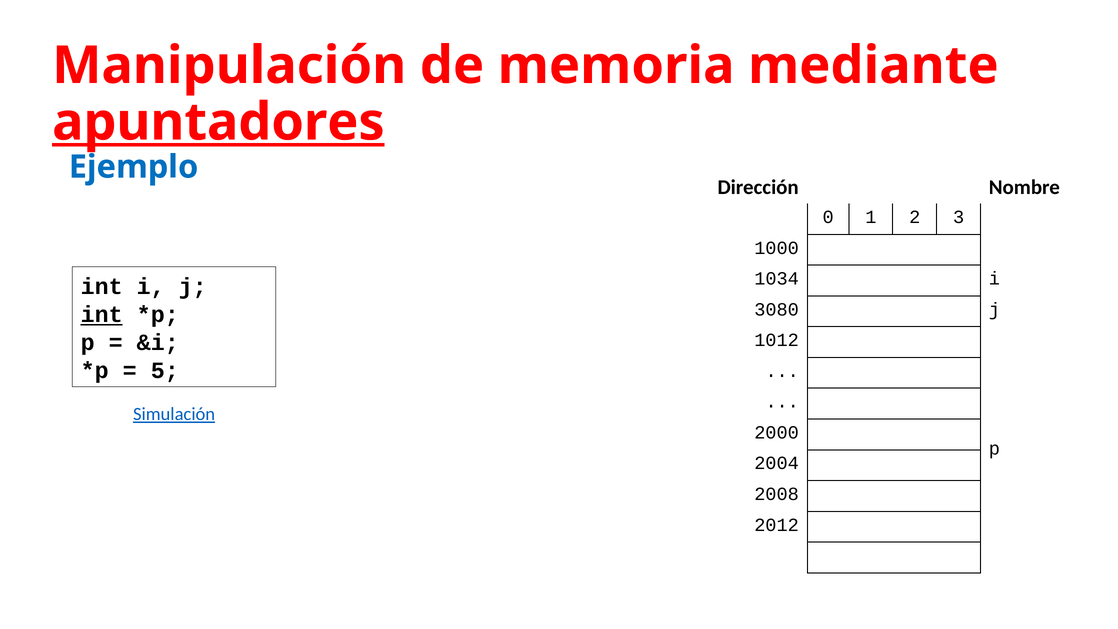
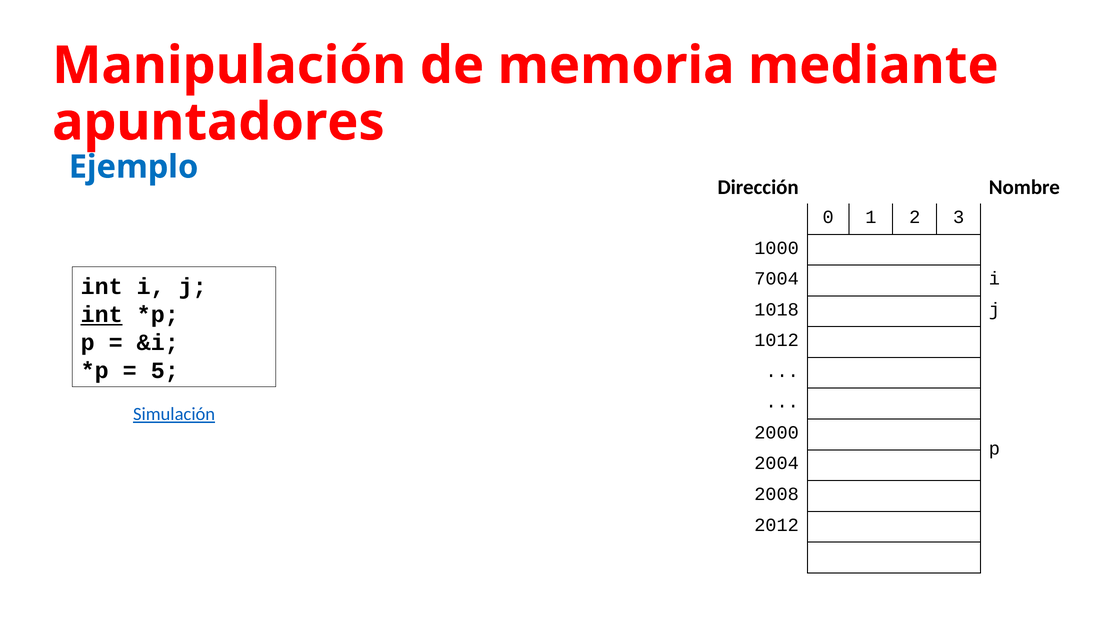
apuntadores underline: present -> none (218, 122)
1034: 1034 -> 7004 (777, 279)
3080: 3080 -> 1018 (777, 309)
